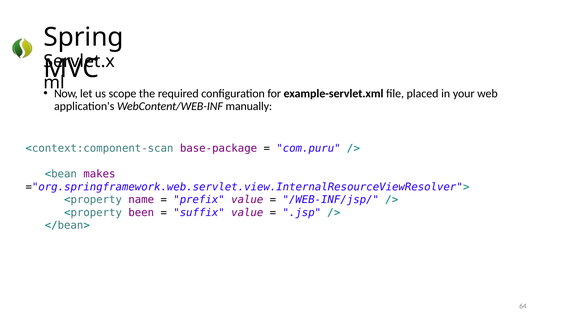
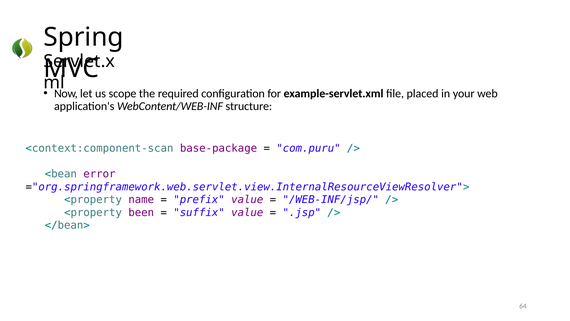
manually: manually -> structure (249, 106)
makes: makes -> error (99, 174)
